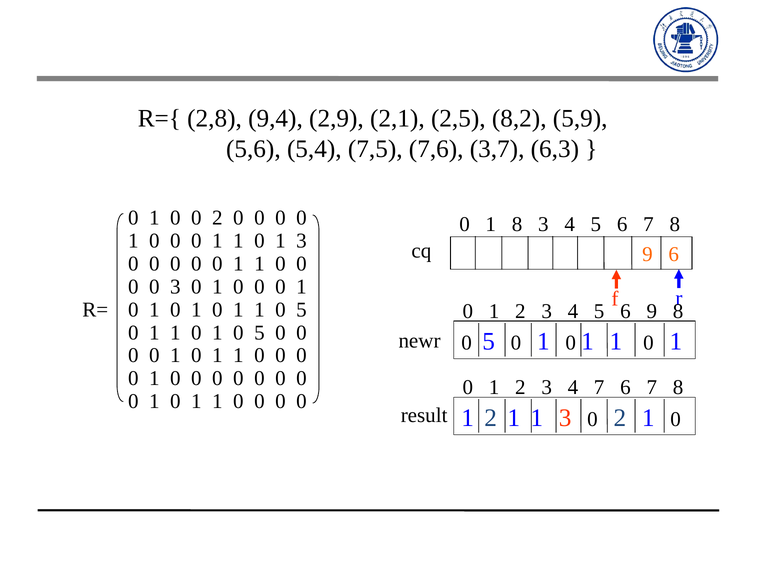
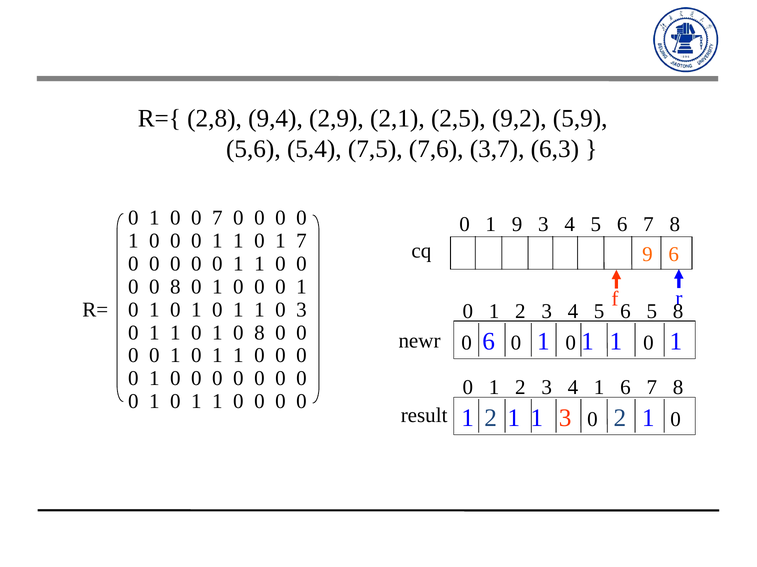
8,2: 8,2 -> 9,2 (519, 119)
0 0 2: 2 -> 7 (217, 218)
1 8: 8 -> 9 (517, 225)
0 1 3: 3 -> 7 (301, 241)
0 0 3: 3 -> 8 (175, 287)
1 1 0 5: 5 -> 3 (301, 310)
6 9: 9 -> 5 (652, 312)
0 1 0 5: 5 -> 8 (259, 333)
5: 5 -> 6 (489, 342)
4 7: 7 -> 1 (599, 388)
